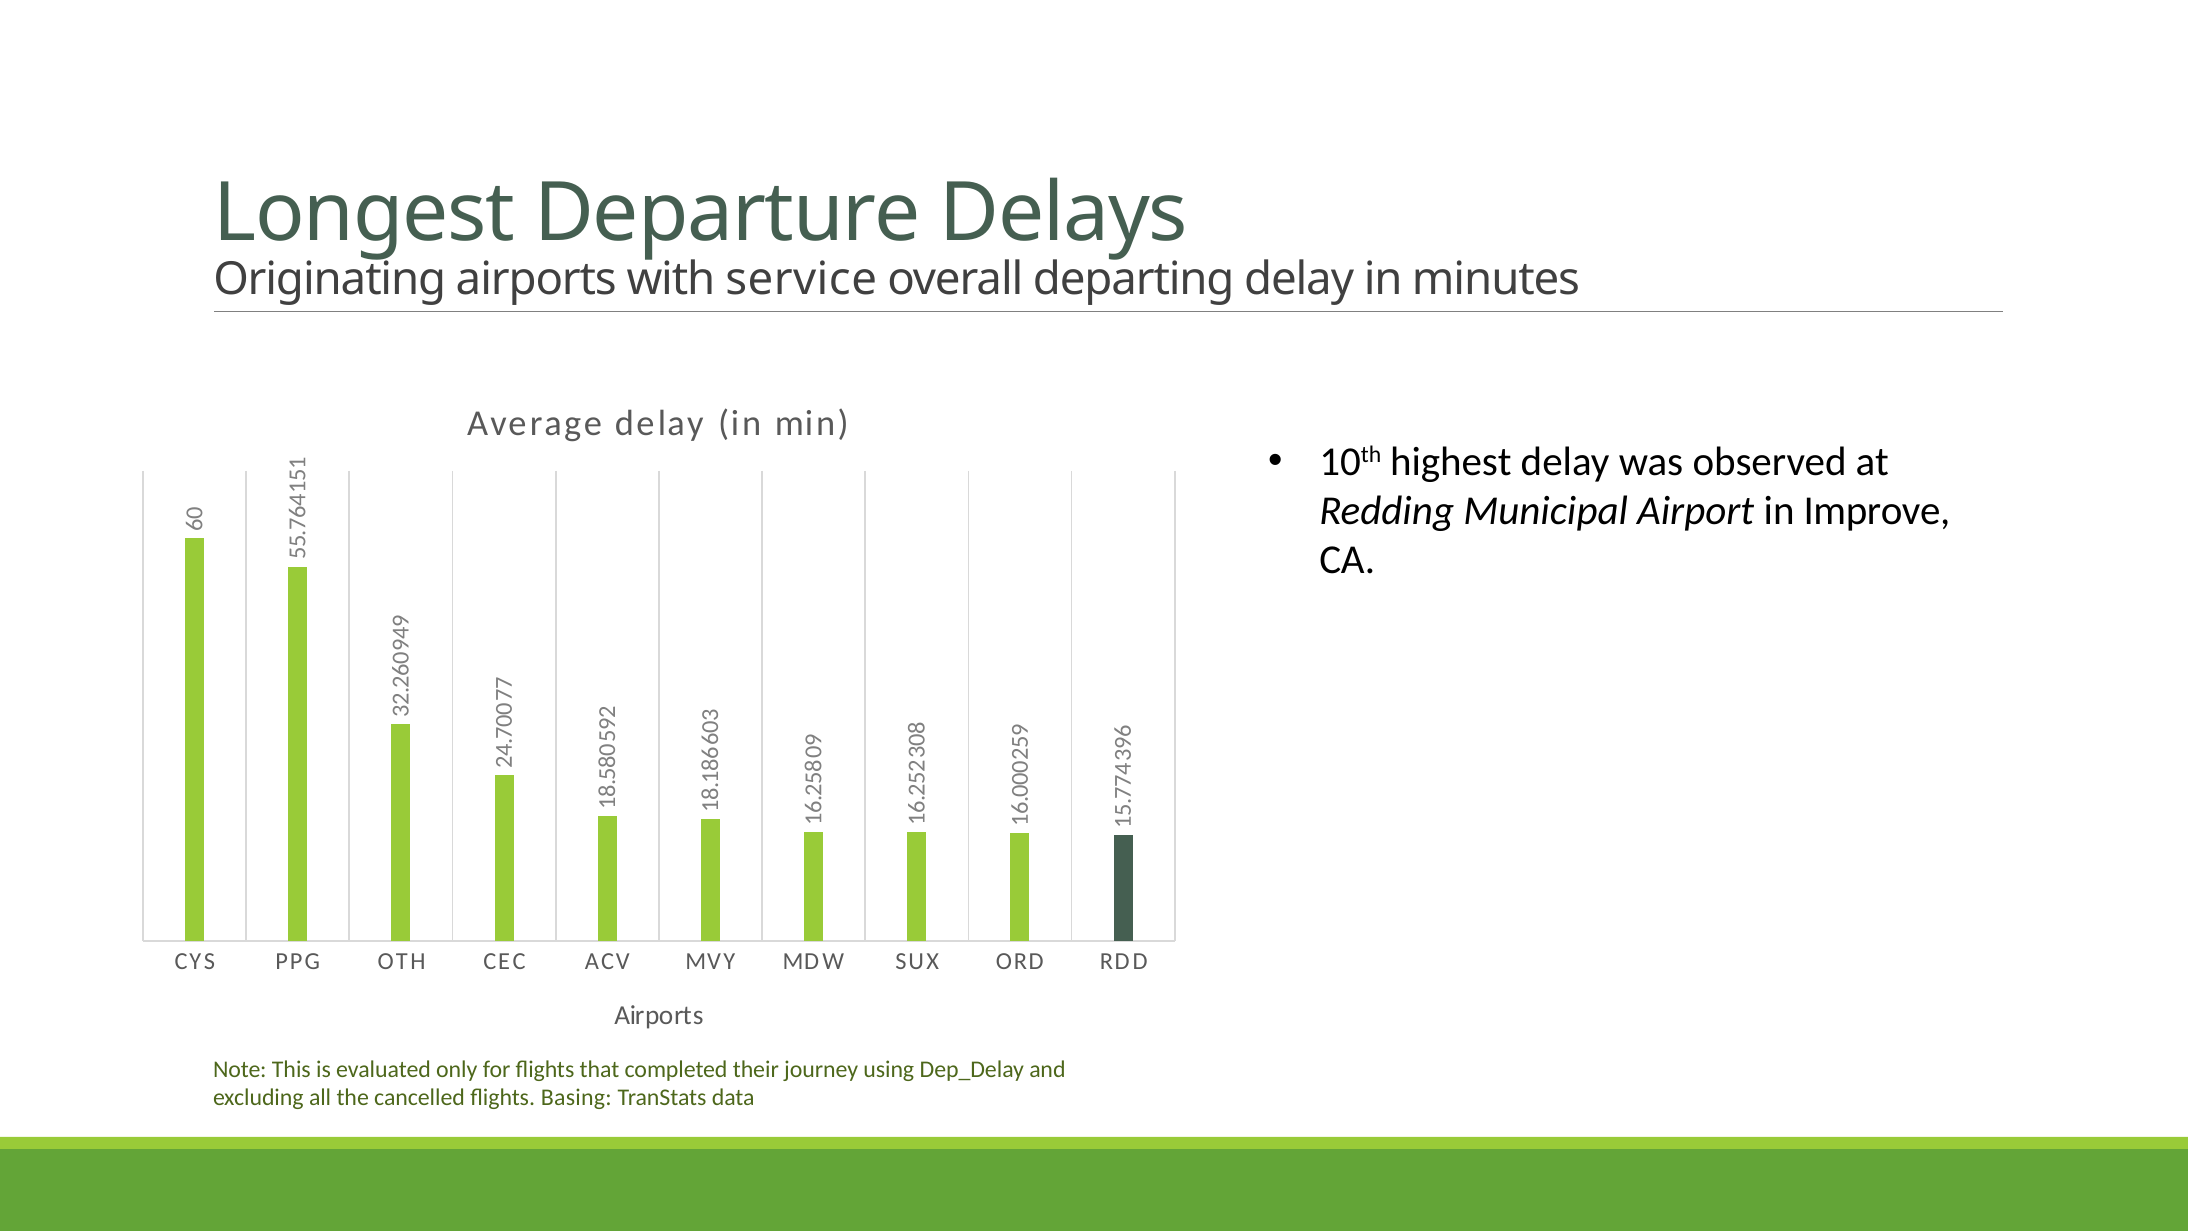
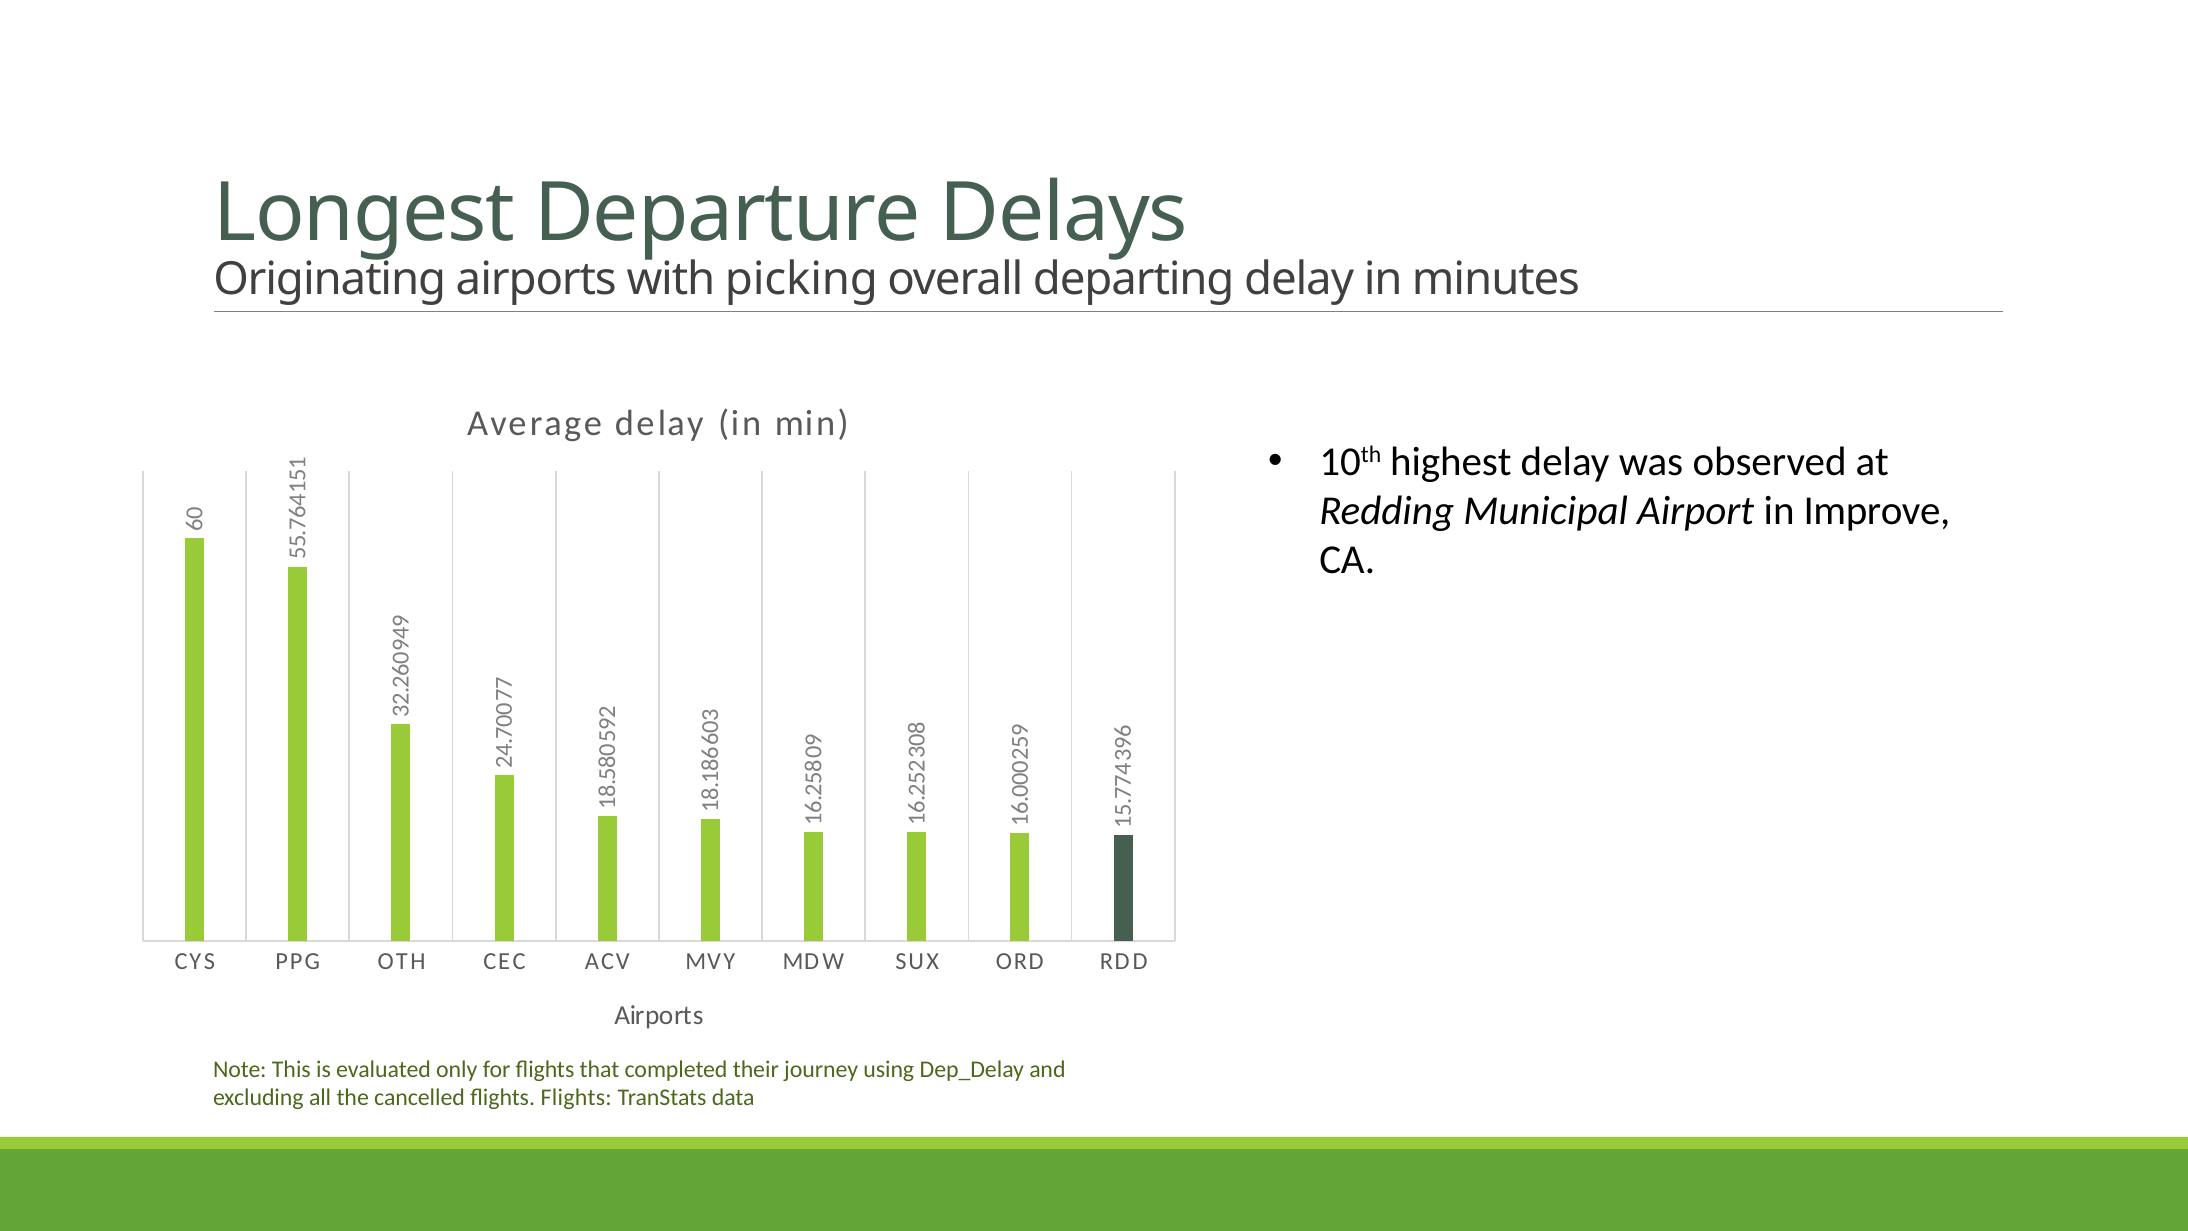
service: service -> picking (801, 279)
flights Basing: Basing -> Flights (576, 1098)
